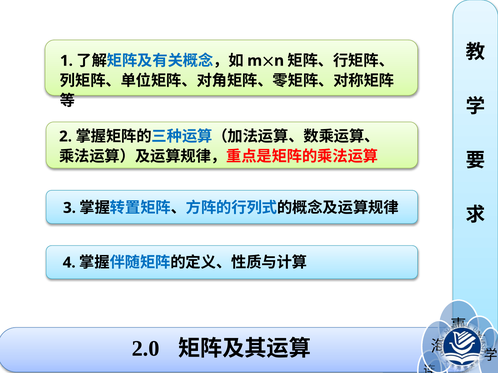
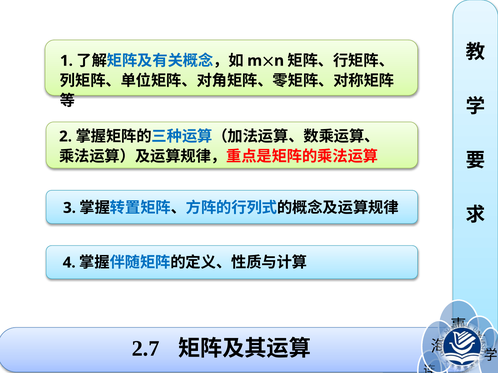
2.0: 2.0 -> 2.7 (146, 349)
